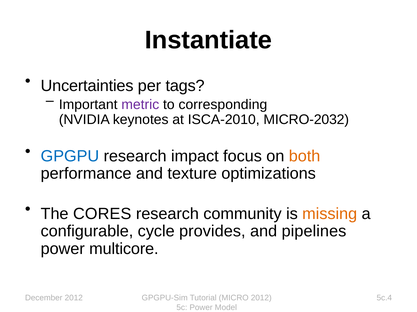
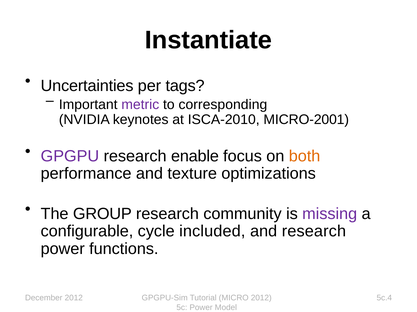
MICRO-2032: MICRO-2032 -> MICRO-2001 (306, 120)
GPGPU colour: blue -> purple (70, 156)
impact: impact -> enable (195, 156)
CORES: CORES -> GROUP (102, 214)
missing colour: orange -> purple (330, 214)
provides: provides -> included (212, 232)
and pipelines: pipelines -> research (314, 232)
multicore: multicore -> functions (124, 249)
